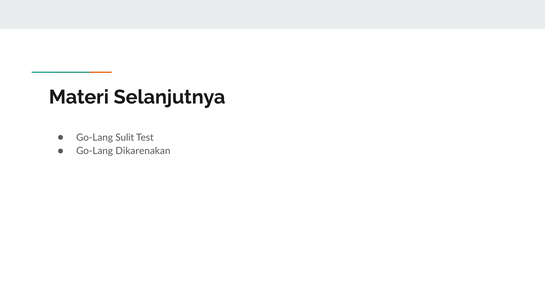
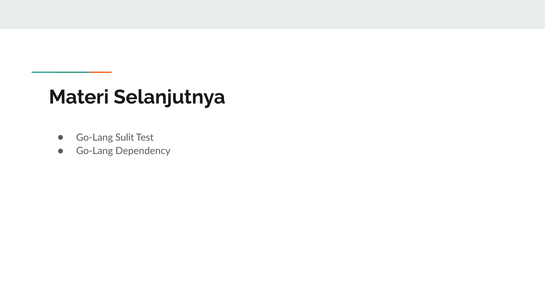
Dikarenakan: Dikarenakan -> Dependency (143, 151)
